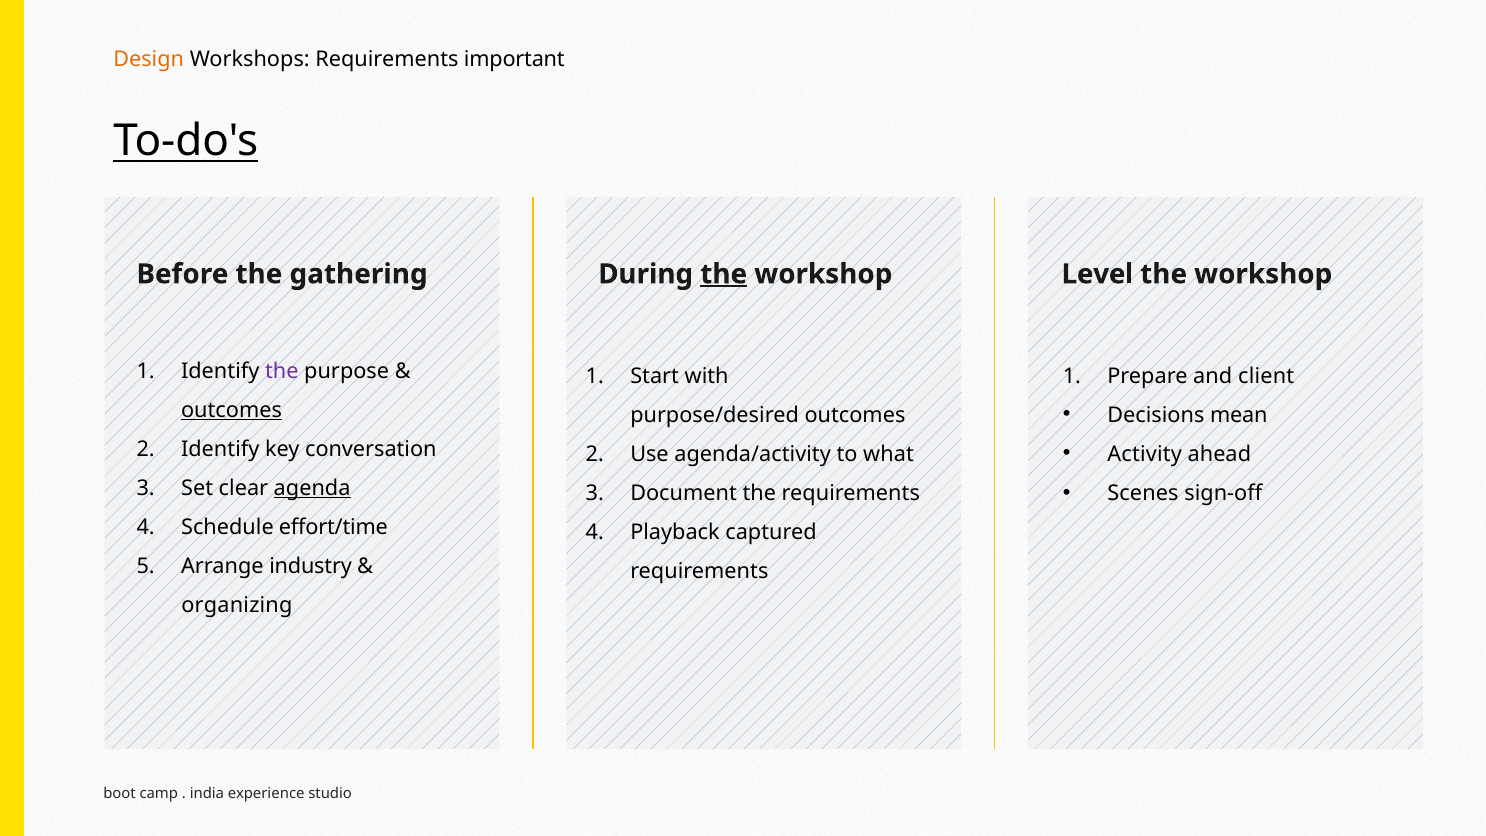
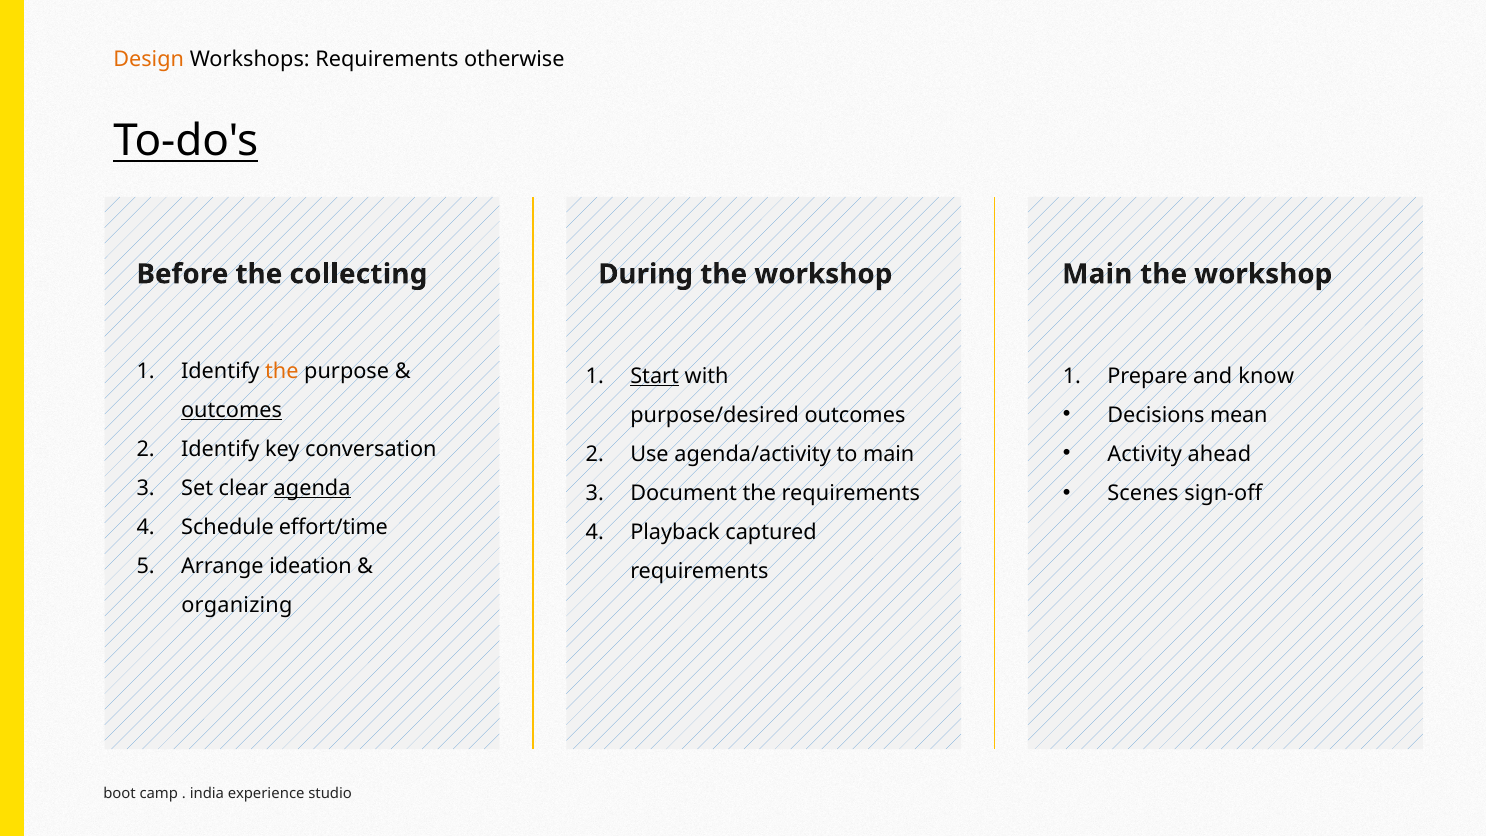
important: important -> otherwise (514, 60)
gathering: gathering -> collecting (358, 274)
the underline: present -> none (724, 274)
workshop Level: Level -> Main (1097, 274)
the colour: purple -> orange (282, 371)
Start underline: none -> present (655, 376)
client: client -> know (1266, 376)
to what: what -> main (889, 454)
industry: industry -> ideation (311, 566)
